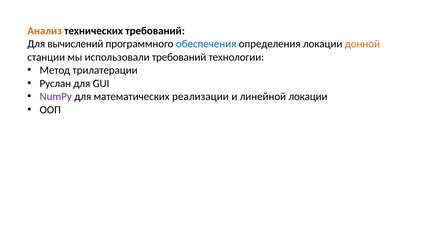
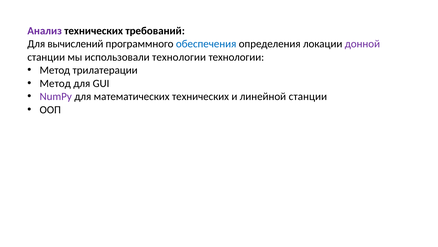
Анализ colour: orange -> purple (45, 31)
донной colour: orange -> purple (362, 44)
использовали требований: требований -> технологии (179, 57)
Руслан: Руслан -> Метод (55, 83)
математических реализации: реализации -> технических (200, 96)
линейной локации: локации -> станции (308, 96)
